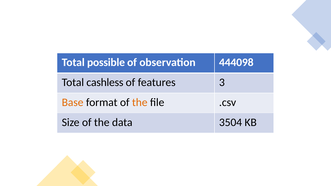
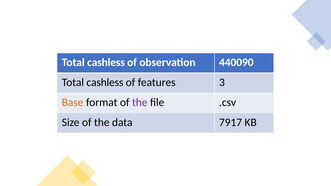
possible: possible -> cashless (106, 62)
444098: 444098 -> 440090 (236, 62)
the colour: orange -> purple (140, 102)
3504: 3504 -> 7917 (231, 122)
